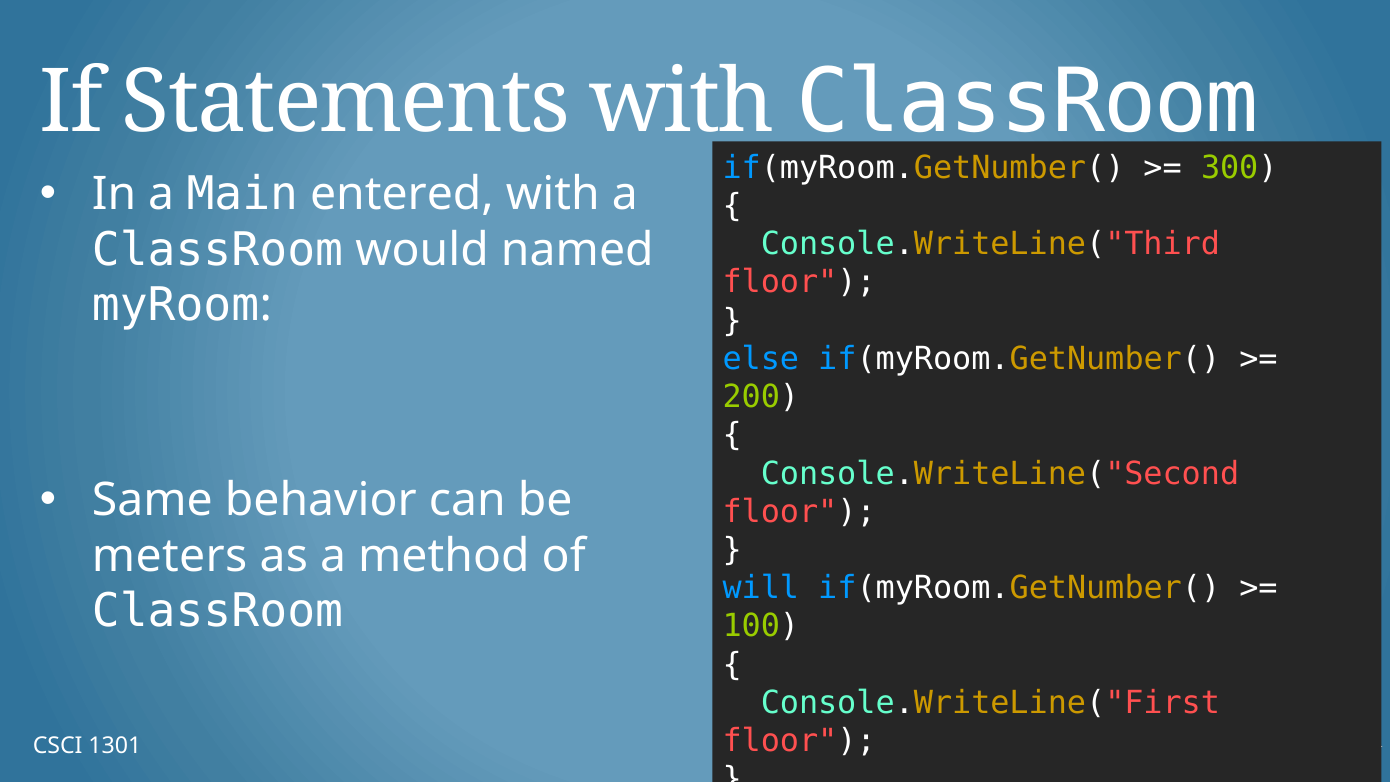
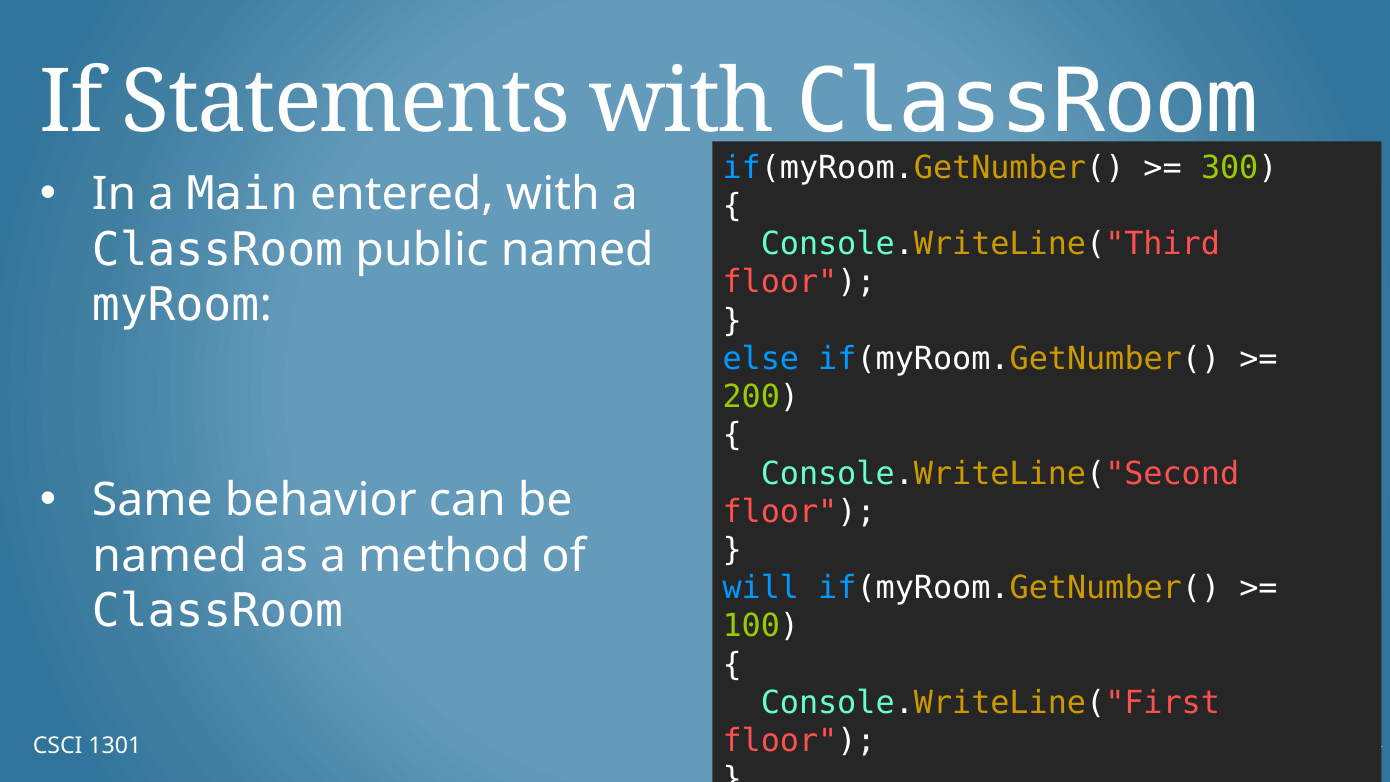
would: would -> public (422, 250)
meters: meters -> named (170, 556)
